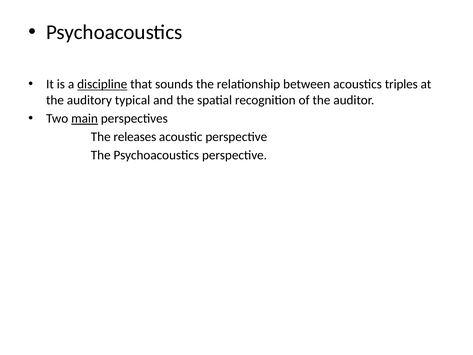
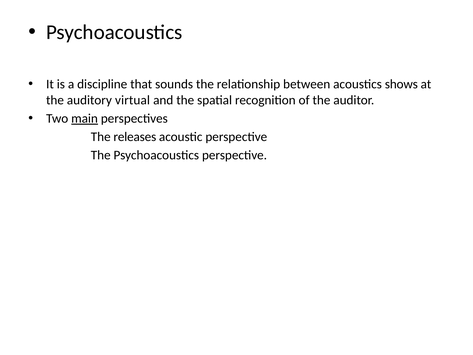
discipline underline: present -> none (102, 84)
triples: triples -> shows (401, 84)
typical: typical -> virtual (133, 100)
